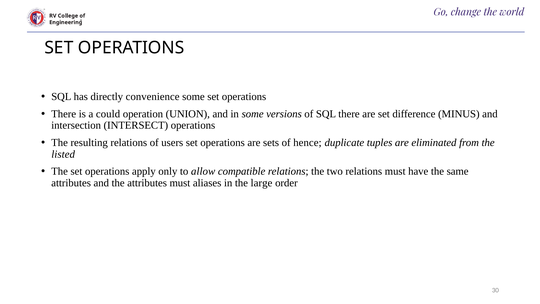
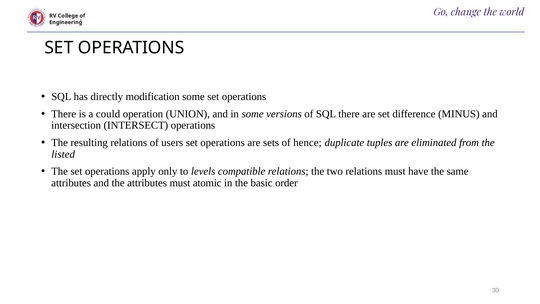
convenience: convenience -> modification (153, 97)
allow: allow -> levels (203, 171)
aliases: aliases -> atomic (207, 183)
large: large -> basic (262, 183)
